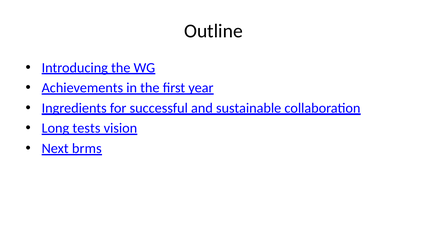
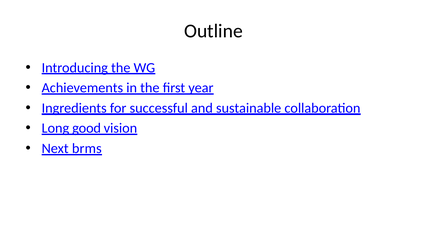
tests: tests -> good (87, 128)
